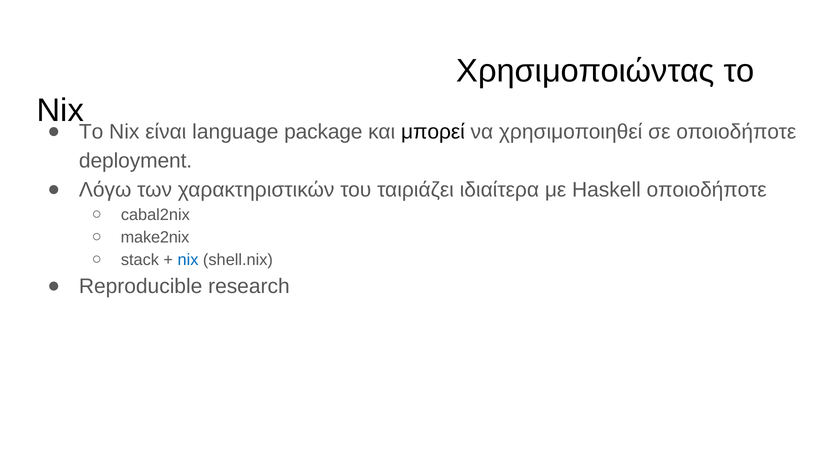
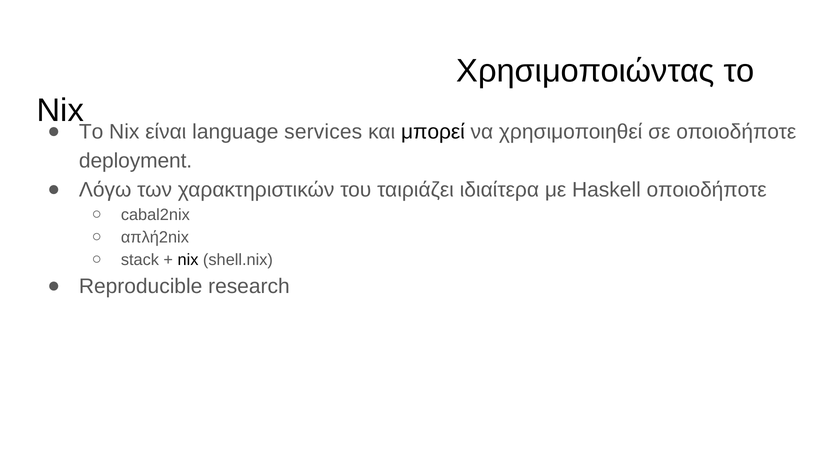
package: package -> services (323, 132)
make2nix: make2nix -> απλή2nix (155, 237)
nix colour: blue -> black (188, 260)
